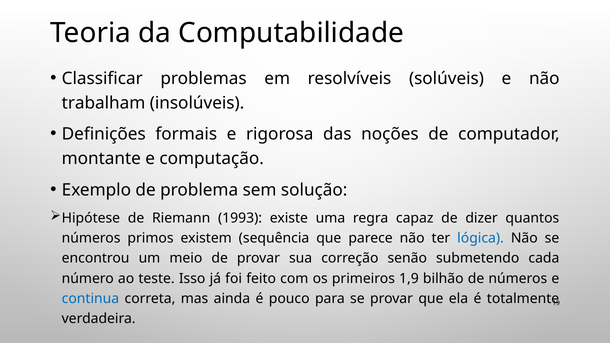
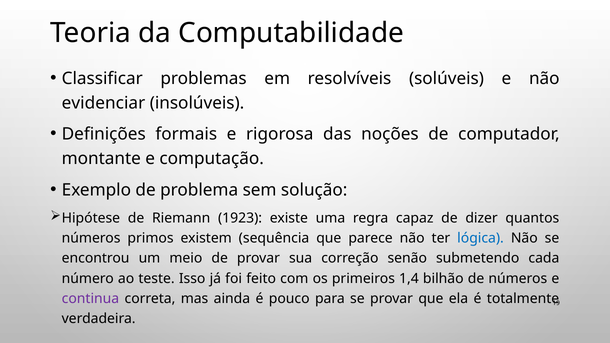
trabalham: trabalham -> evidenciar (103, 103)
1993: 1993 -> 1923 (240, 218)
1,9: 1,9 -> 1,4 (409, 278)
continua colour: blue -> purple (90, 299)
